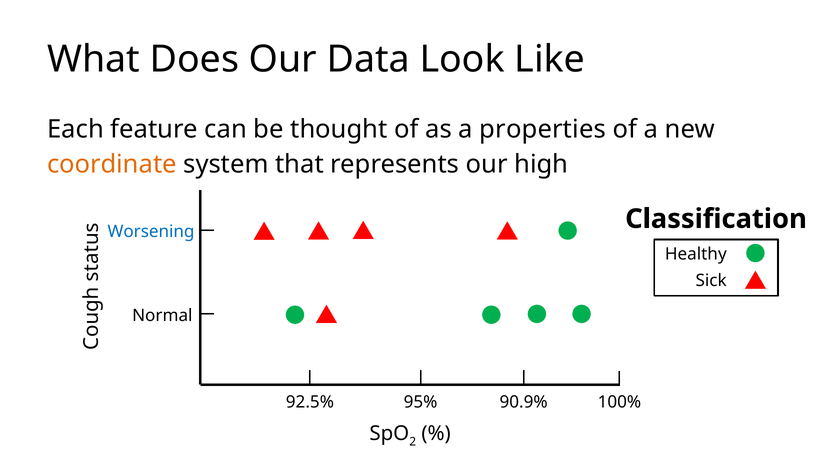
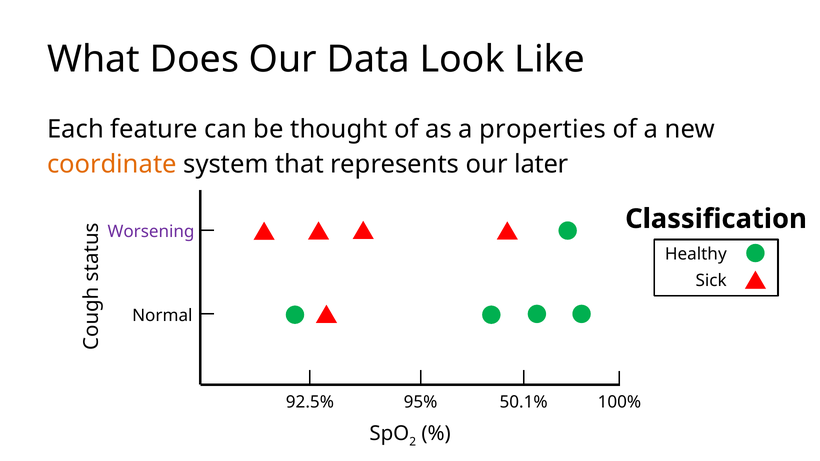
high: high -> later (541, 164)
Worsening colour: blue -> purple (151, 232)
90.9%: 90.9% -> 50.1% (524, 402)
